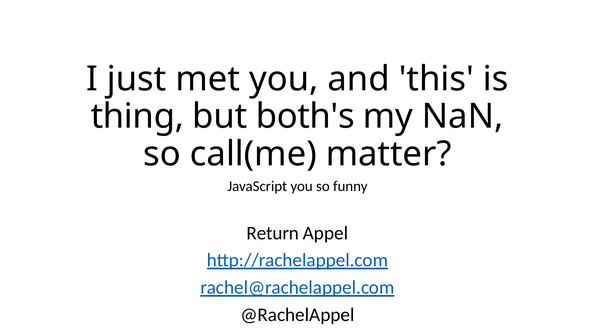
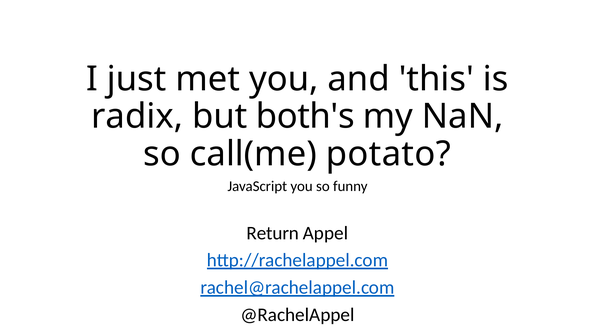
thing: thing -> radix (137, 116)
matter: matter -> potato (388, 154)
